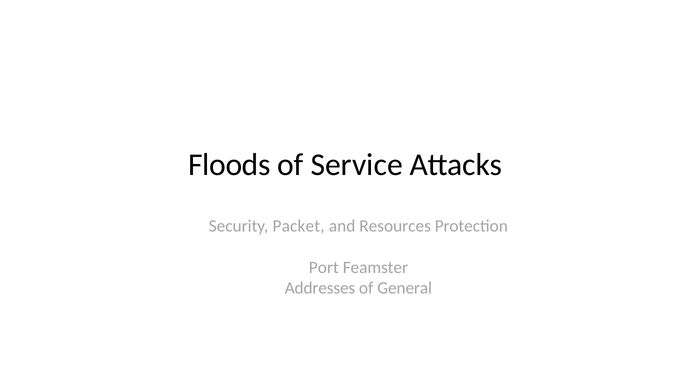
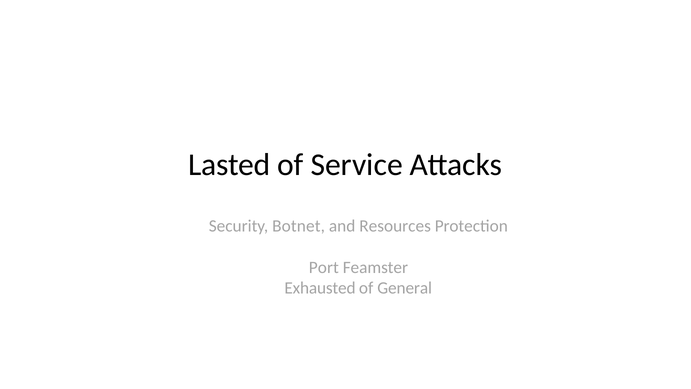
Floods: Floods -> Lasted (229, 165)
Packet: Packet -> Botnet (299, 226)
Addresses: Addresses -> Exhausted (320, 288)
